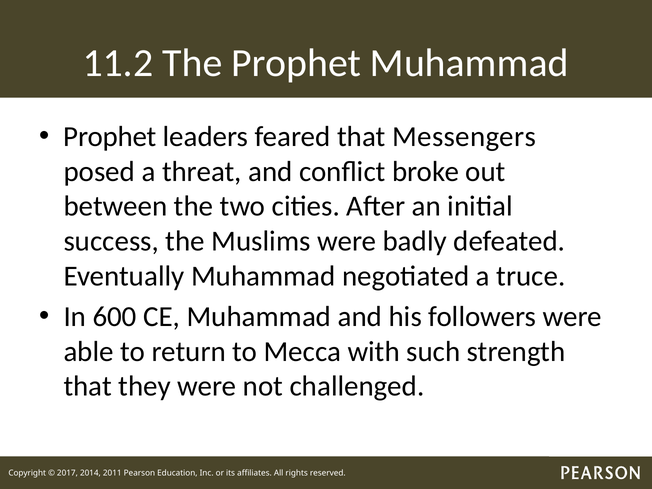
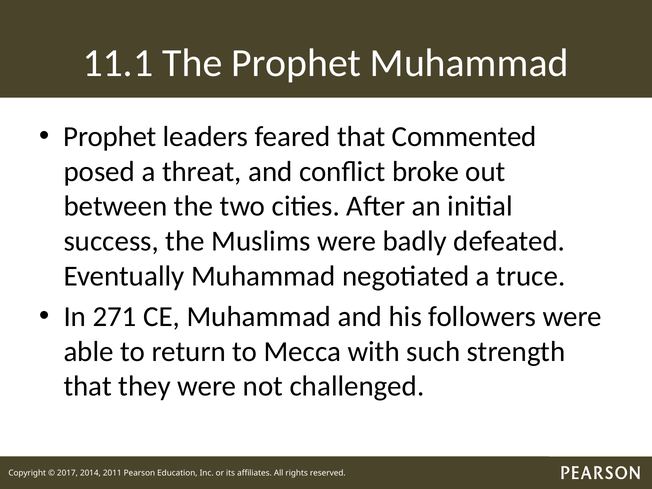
11.2: 11.2 -> 11.1 (118, 63)
Messengers: Messengers -> Commented (464, 137)
600: 600 -> 271 (115, 317)
